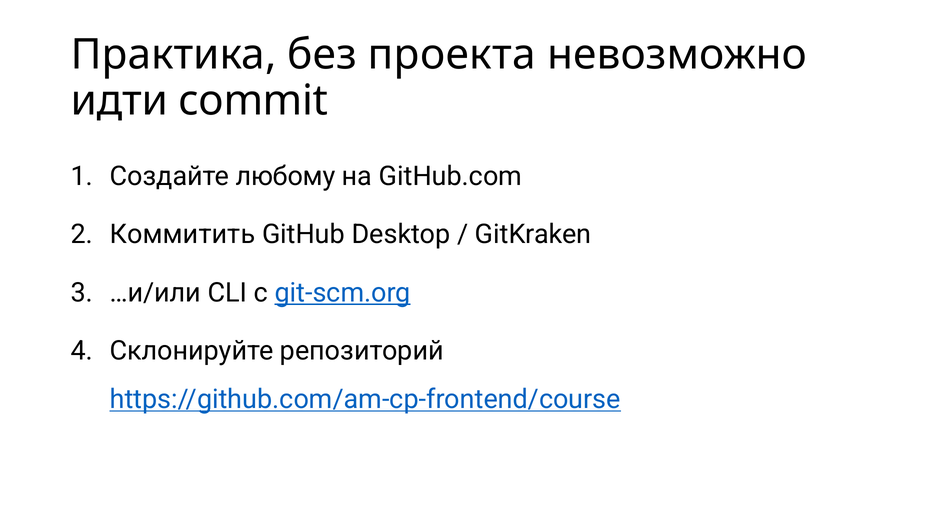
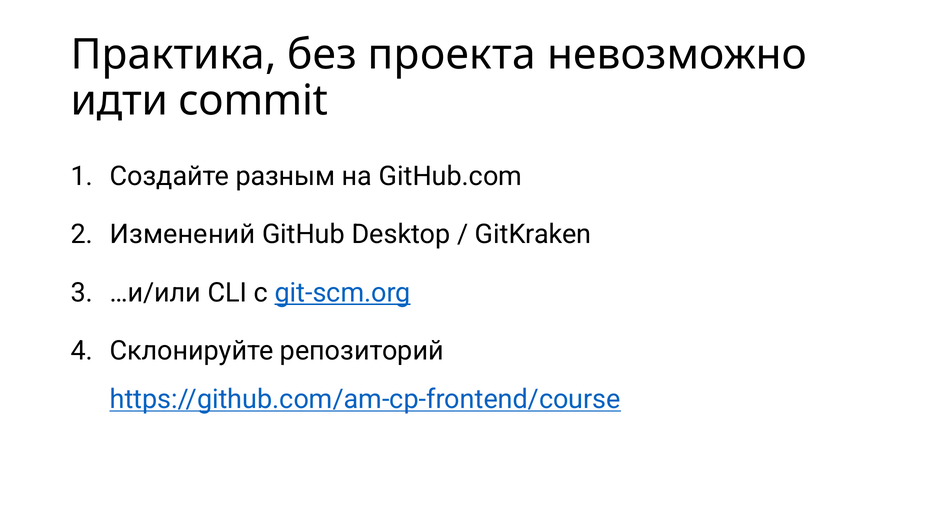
любому: любому -> разным (285, 176)
Коммитить: Коммитить -> Изменений (182, 234)
